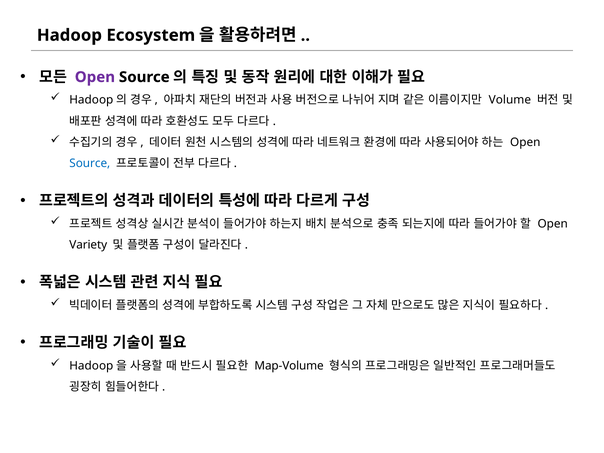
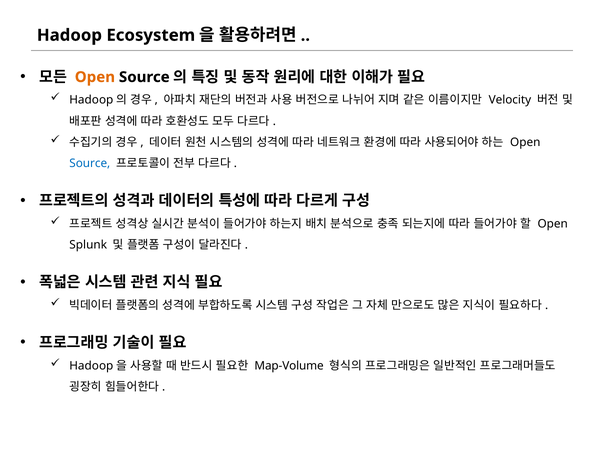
Open colour: purple -> orange (95, 77)
Volume: Volume -> Velocity (510, 100)
Variety: Variety -> Splunk (88, 245)
